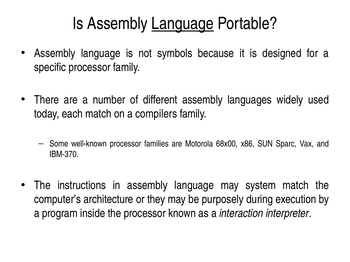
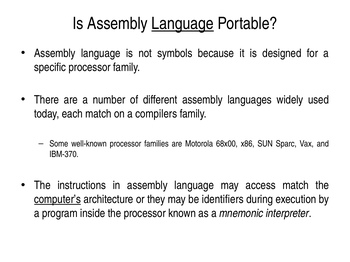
system: system -> access (261, 186)
computer’s underline: none -> present (57, 200)
purposely: purposely -> identifiers (223, 200)
interaction: interaction -> mnemonic (241, 214)
